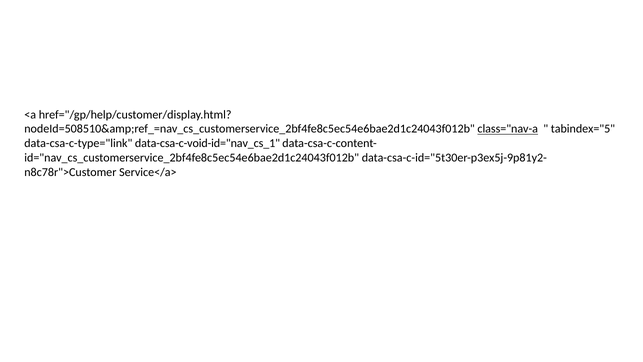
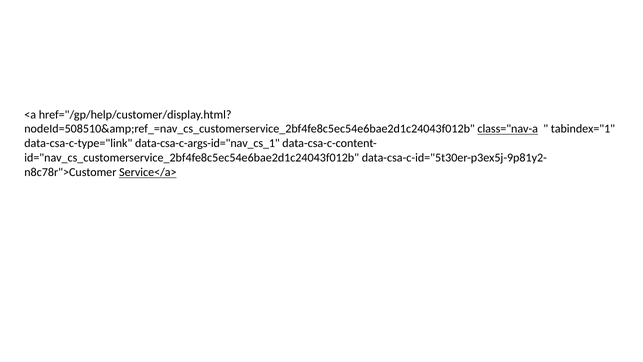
tabindex="5: tabindex="5 -> tabindex="1 (583, 129)
data-csa-c-void-id="nav_cs_1: data-csa-c-void-id="nav_cs_1 -> data-csa-c-args-id="nav_cs_1 (207, 143)
Service</a> underline: none -> present (148, 172)
